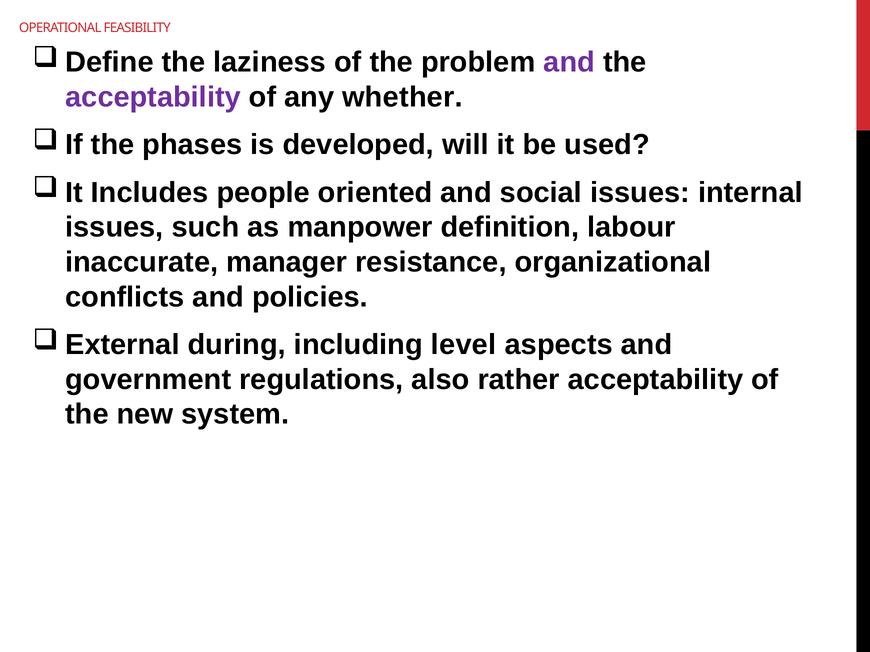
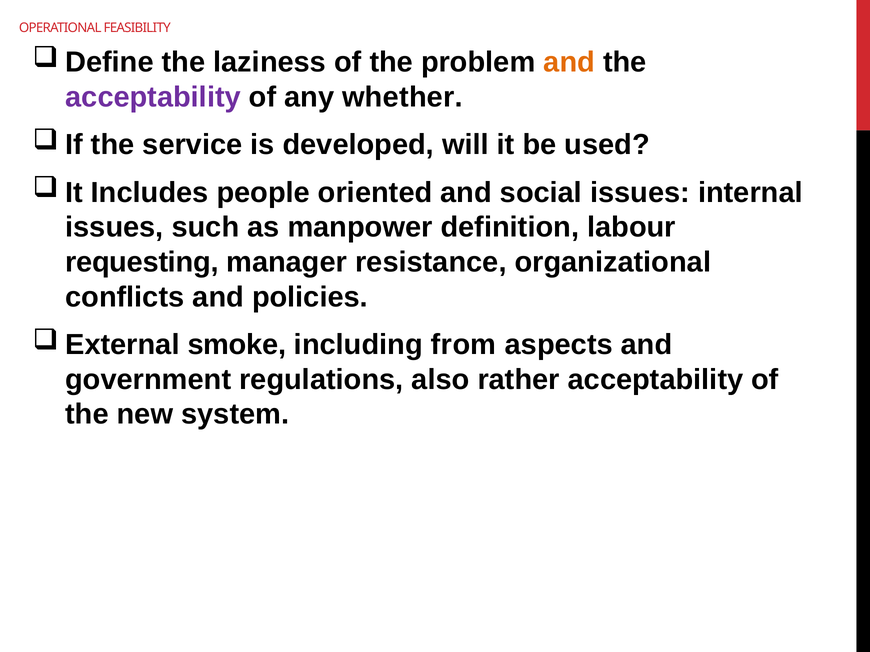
and colour: purple -> orange (569, 62)
phases: phases -> service (192, 145)
inaccurate: inaccurate -> requesting (142, 262)
during: during -> smoke (237, 345)
level: level -> from (464, 345)
